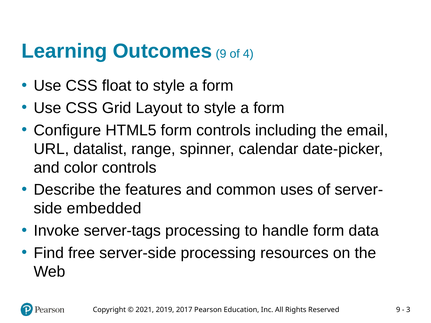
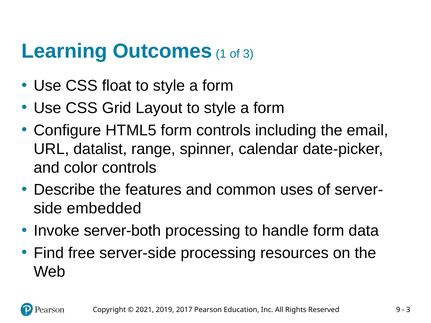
Outcomes 9: 9 -> 1 (221, 54)
of 4: 4 -> 3 (248, 54)
server-tags: server-tags -> server-both (122, 231)
